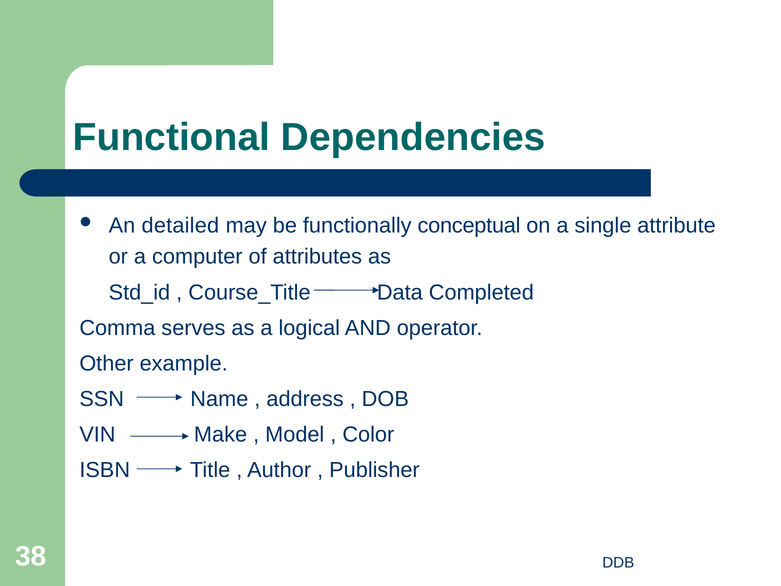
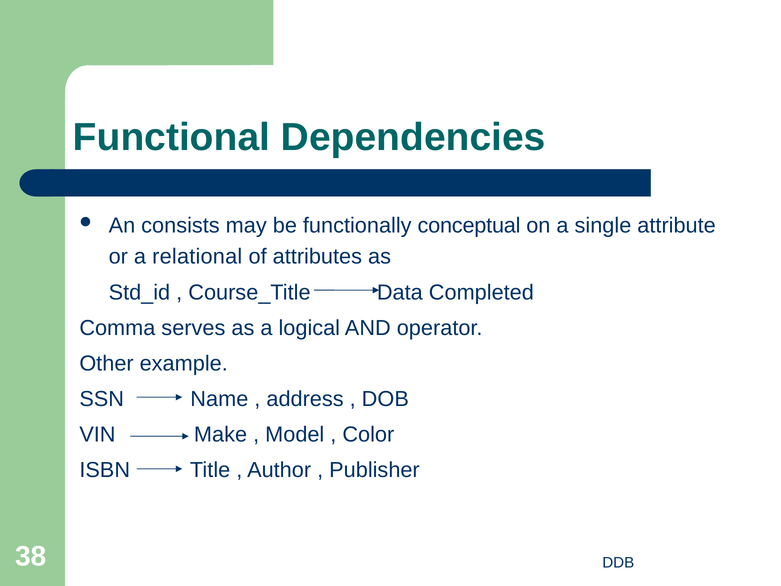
detailed: detailed -> consists (180, 225)
computer: computer -> relational (197, 257)
